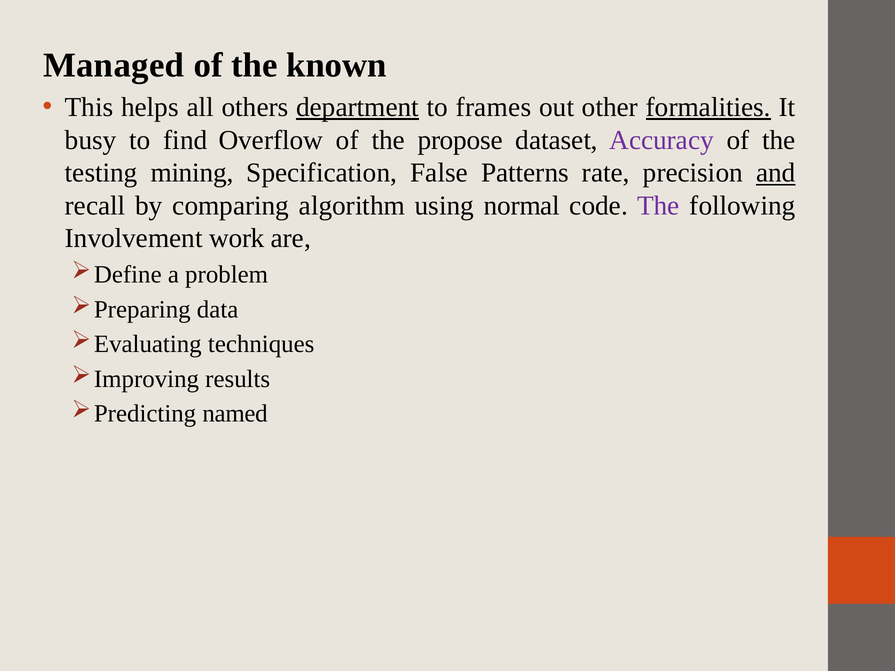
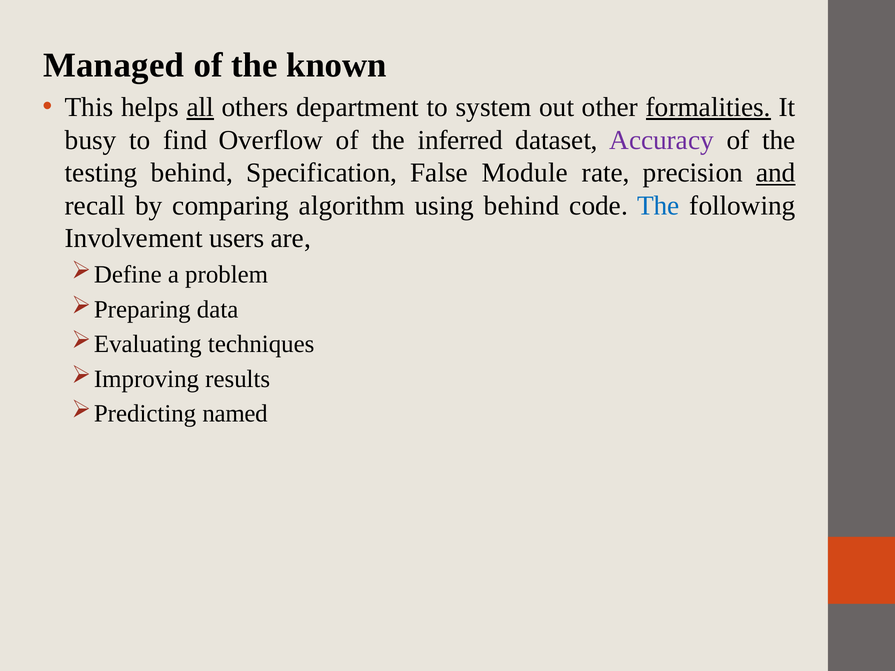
all underline: none -> present (200, 107)
department underline: present -> none (358, 107)
frames: frames -> system (494, 107)
propose: propose -> inferred (460, 140)
testing mining: mining -> behind (192, 173)
Patterns: Patterns -> Module (525, 173)
using normal: normal -> behind (522, 206)
The colour: purple -> blue (658, 206)
work: work -> users (237, 239)
